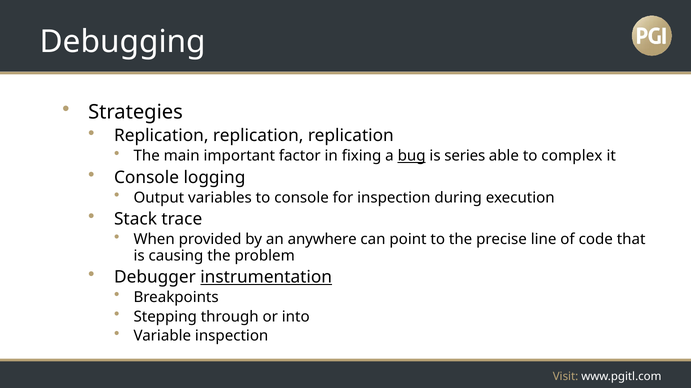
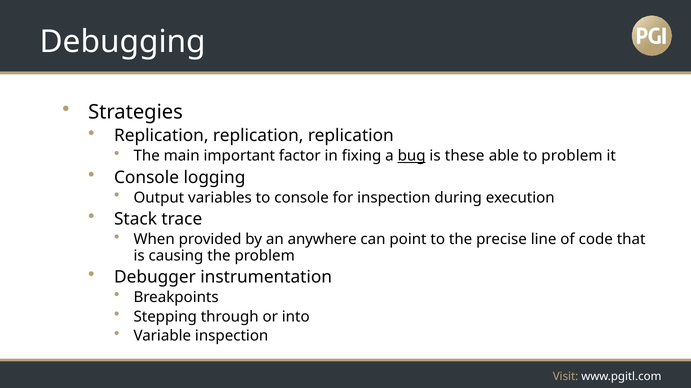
series: series -> these (465, 156)
to complex: complex -> problem (572, 156)
instrumentation underline: present -> none (266, 277)
